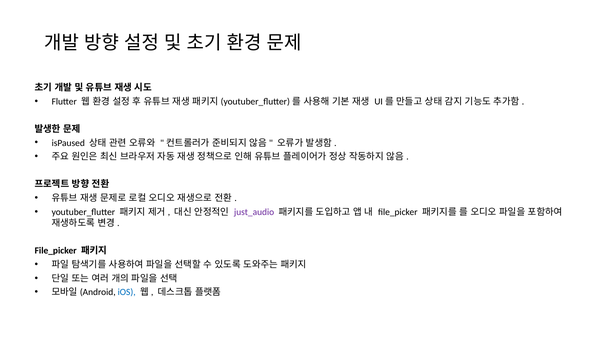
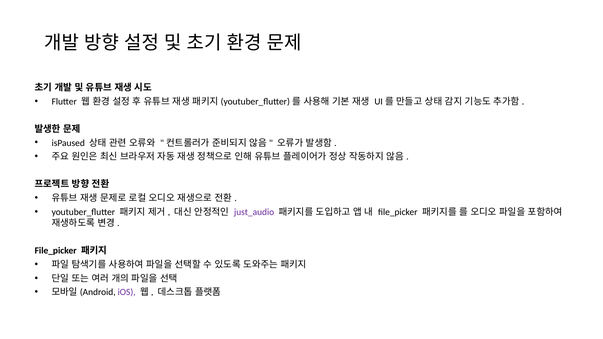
iOS colour: blue -> purple (127, 292)
